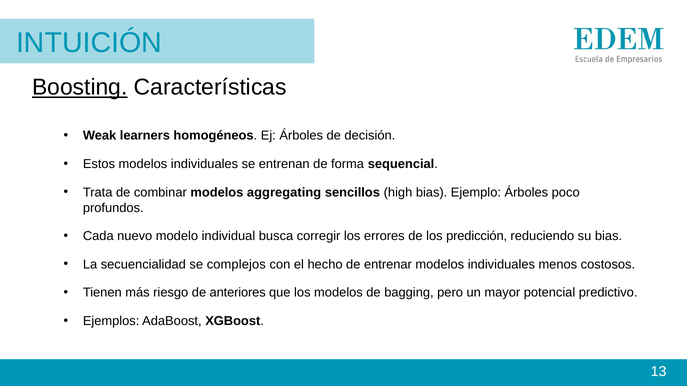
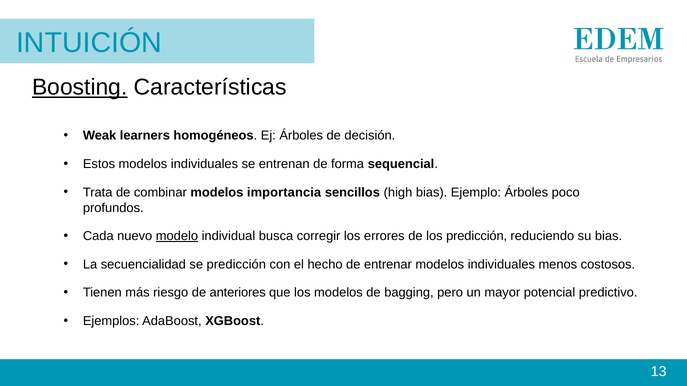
aggregating: aggregating -> importancia (284, 193)
modelo underline: none -> present (177, 236)
se complejos: complejos -> predicción (236, 265)
